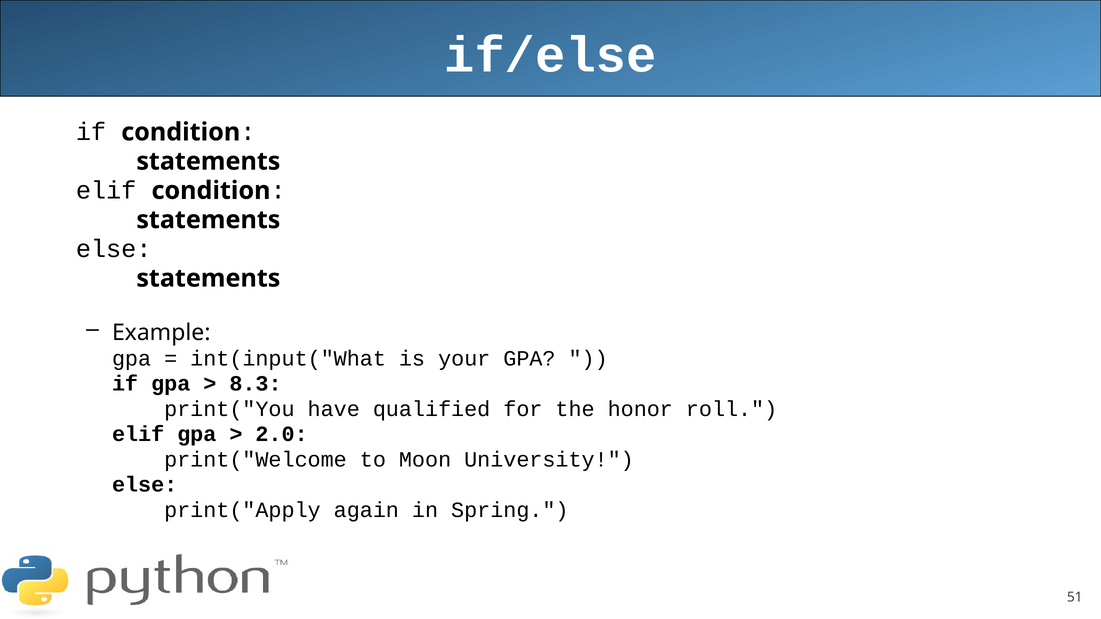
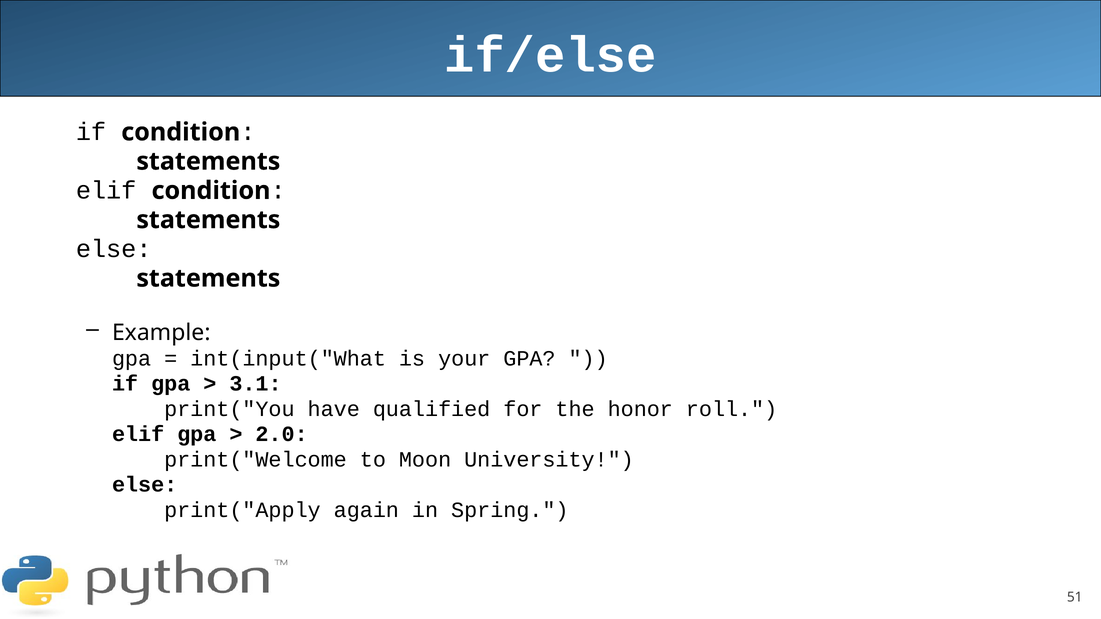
8.3: 8.3 -> 3.1 (256, 384)
